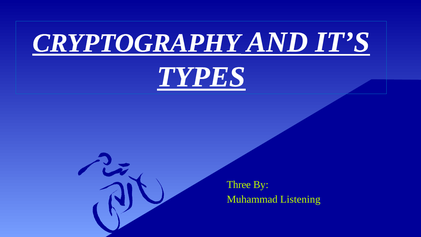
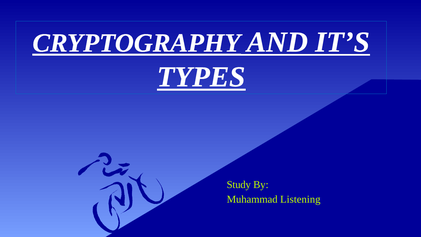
Three: Three -> Study (239, 184)
